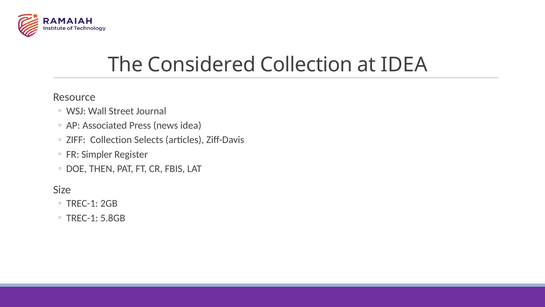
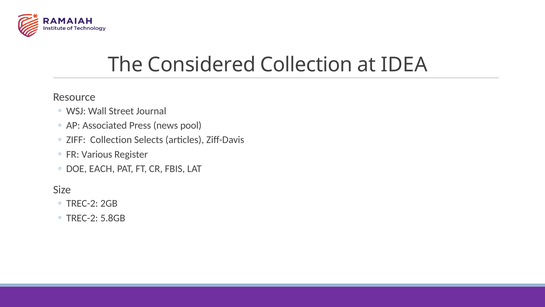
news idea: idea -> pool (191, 125)
Simpler: Simpler -> Various (97, 154)
THEN: THEN -> EACH (102, 169)
TREC-1: TREC-1 -> TREC-2 (82, 203)
TREC-1: TREC-1 -> TREC-2 (82, 218)
